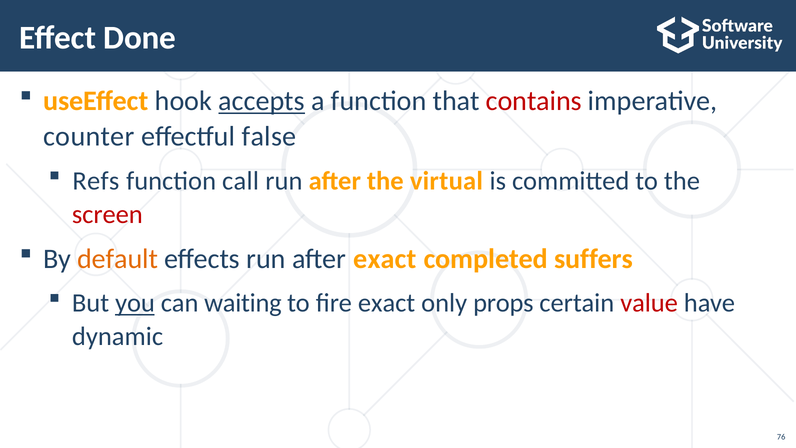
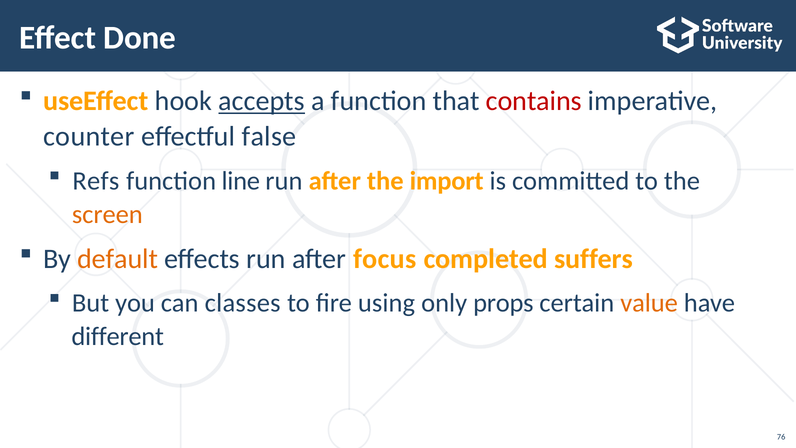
call: call -> line (241, 181)
virtual: virtual -> import (447, 181)
screen colour: red -> orange (107, 214)
after exact: exact -> focus (385, 259)
you underline: present -> none (135, 303)
waiting: waiting -> classes (243, 303)
fire exact: exact -> using (386, 303)
value colour: red -> orange (649, 303)
dynamic: dynamic -> different (118, 336)
